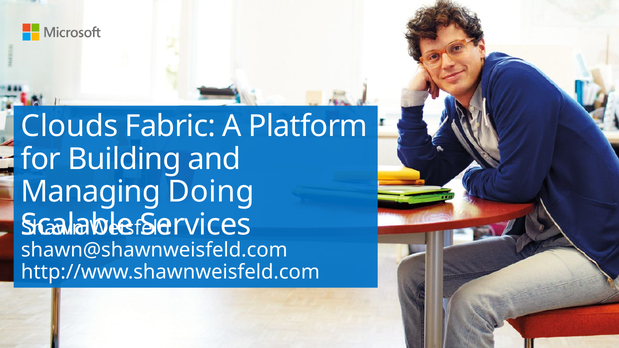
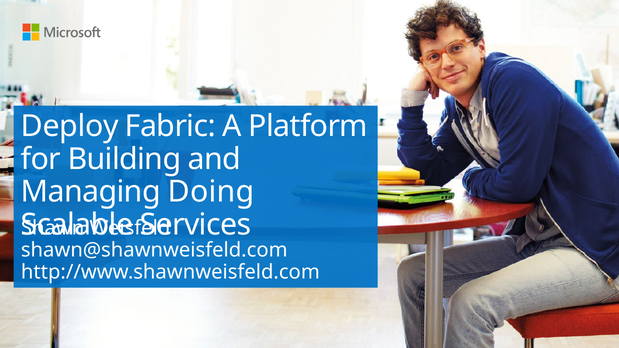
Clouds: Clouds -> Deploy (70, 126)
